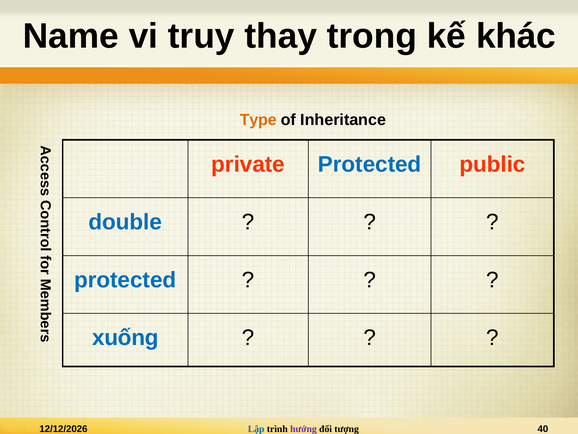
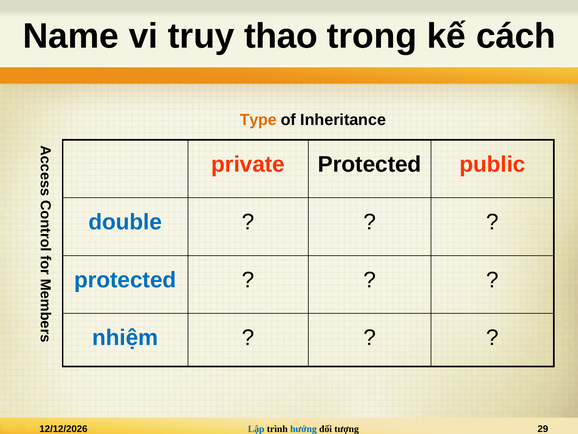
thay: thay -> thao (281, 36)
khác: khác -> cách (516, 36)
Protected colour: blue -> black (370, 164)
xuống: xuống -> nhiệm (125, 337)
hướng colour: purple -> blue (303, 428)
40: 40 -> 29 (543, 428)
